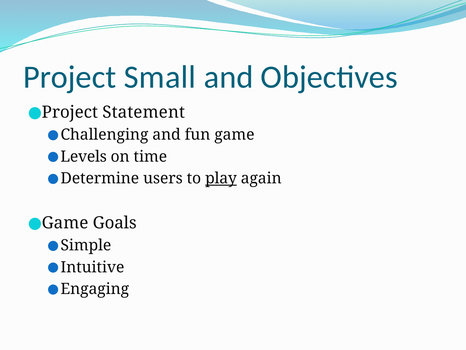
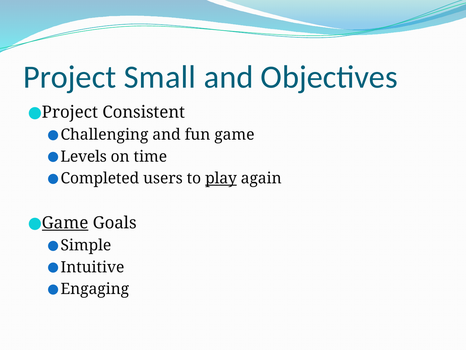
Statement: Statement -> Consistent (144, 112)
Determine: Determine -> Completed (100, 178)
Game underline: none -> present (65, 223)
